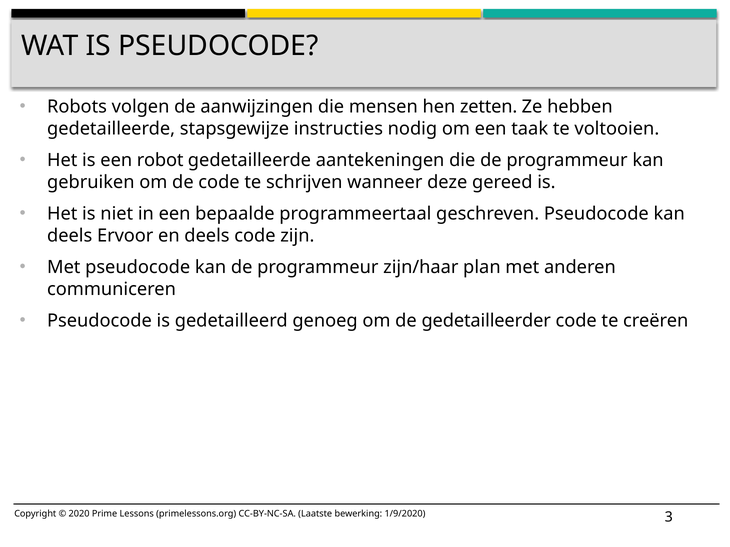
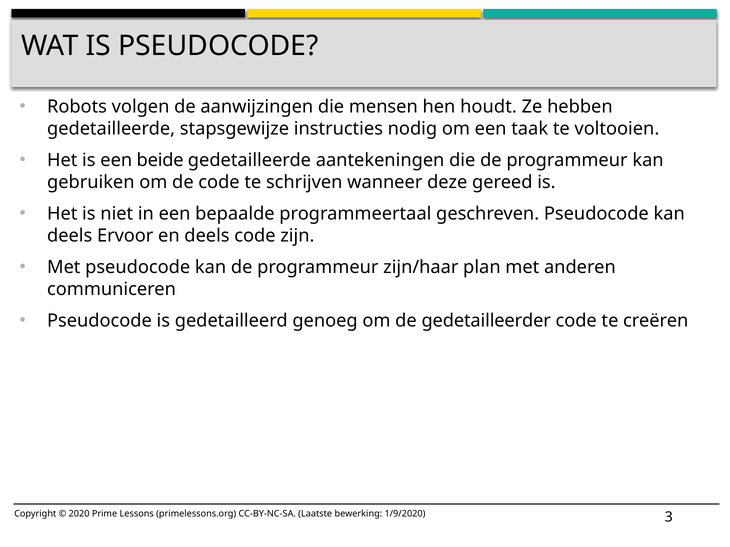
zetten: zetten -> houdt (488, 107)
robot: robot -> beide (160, 160)
